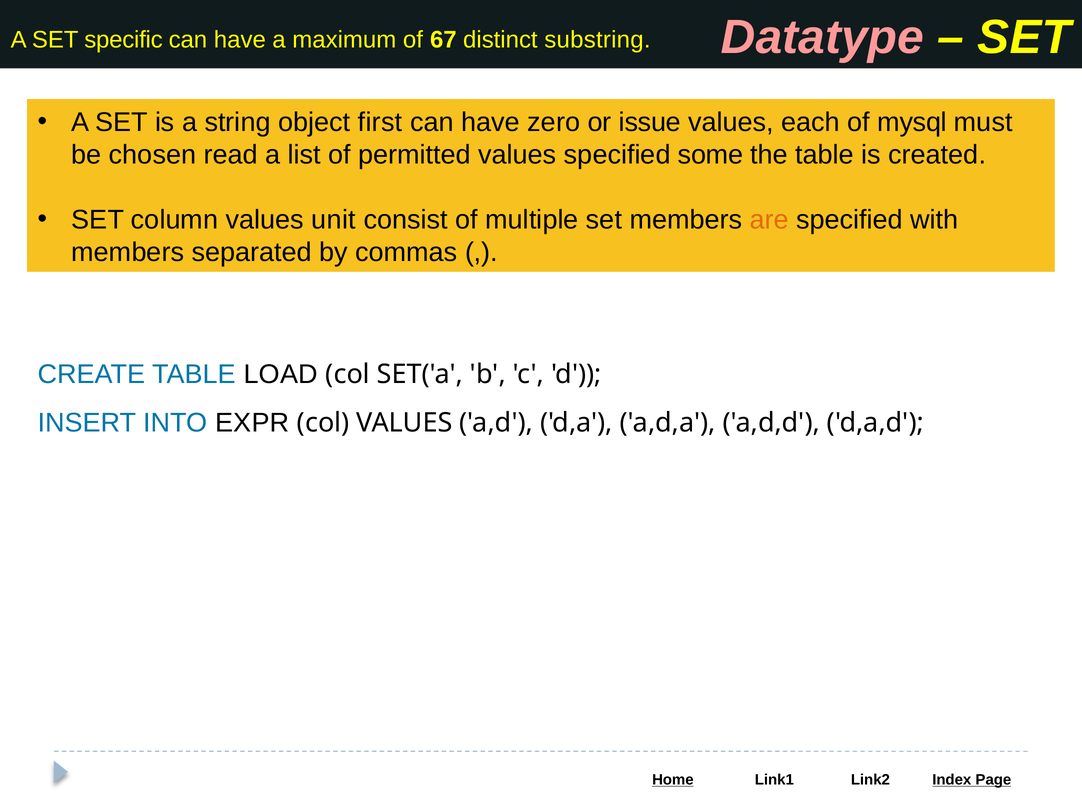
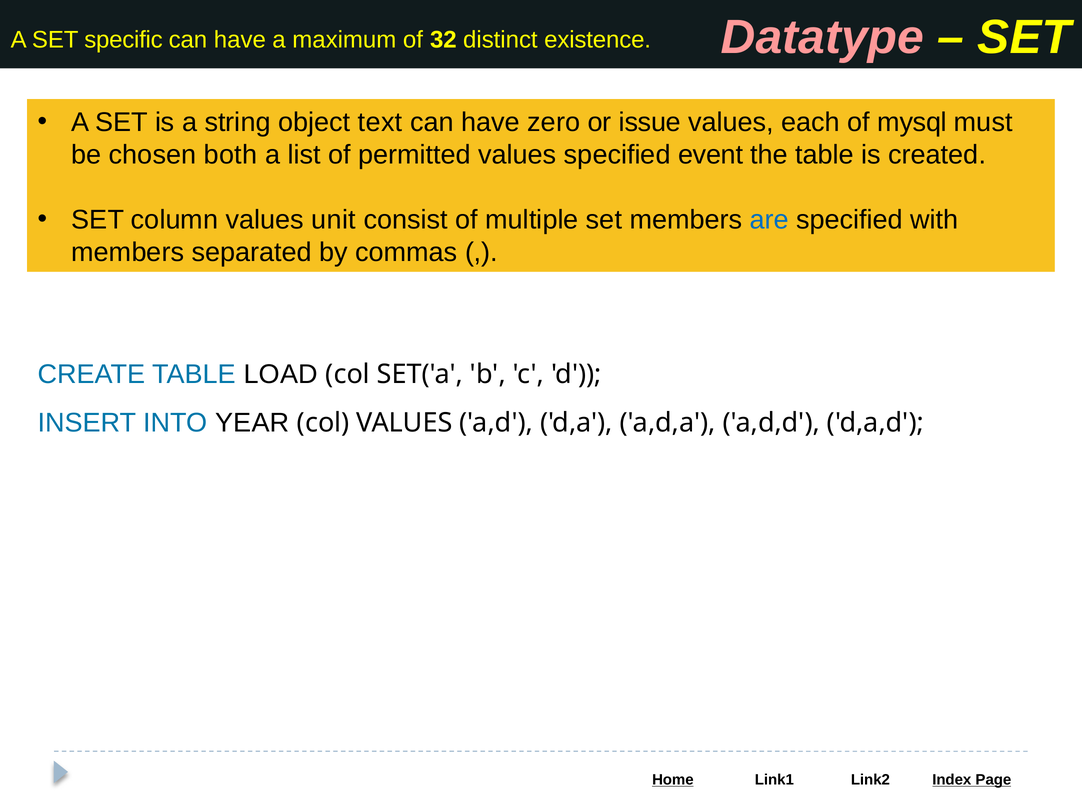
67: 67 -> 32 (443, 40)
substring: substring -> existence (598, 40)
first: first -> text (380, 123)
read: read -> both (230, 155)
some: some -> event (711, 155)
are colour: orange -> blue (769, 220)
EXPR: EXPR -> YEAR (252, 423)
